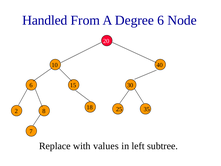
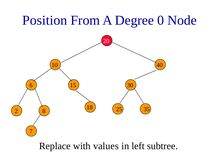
Handled: Handled -> Position (45, 20)
Degree 6: 6 -> 0 (161, 20)
